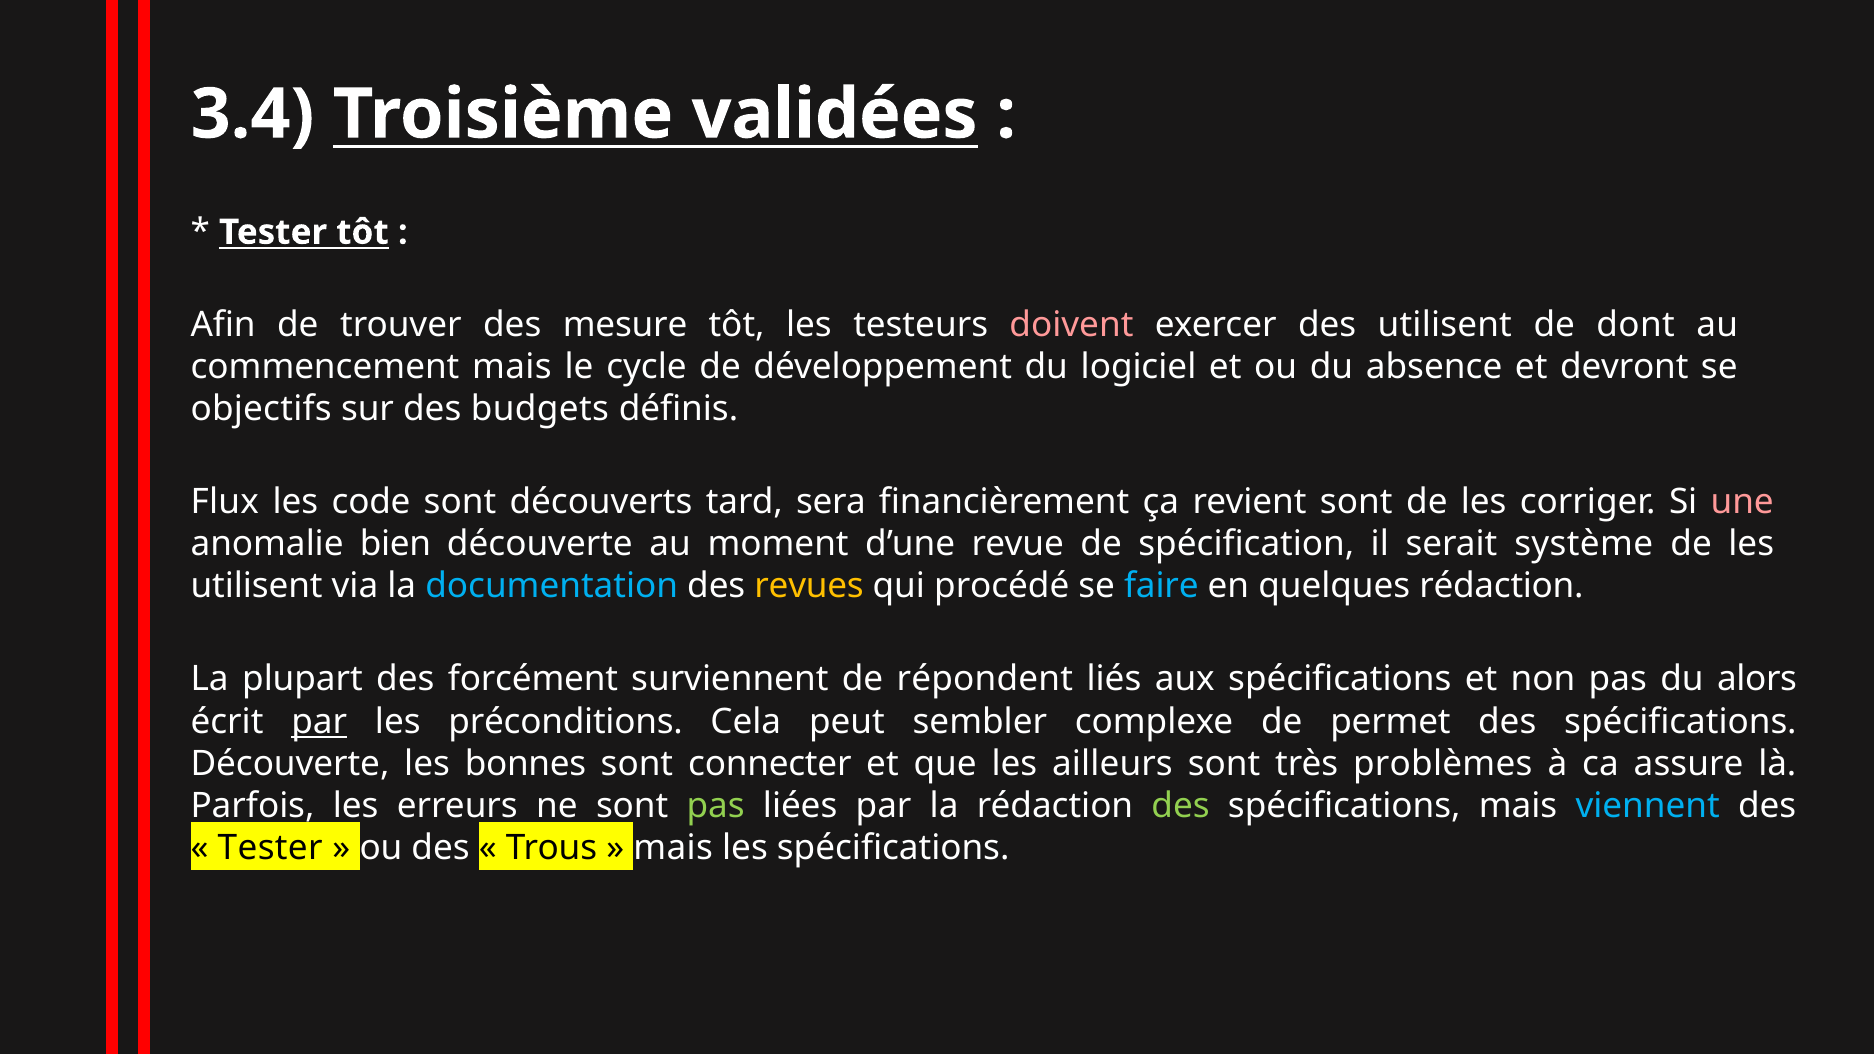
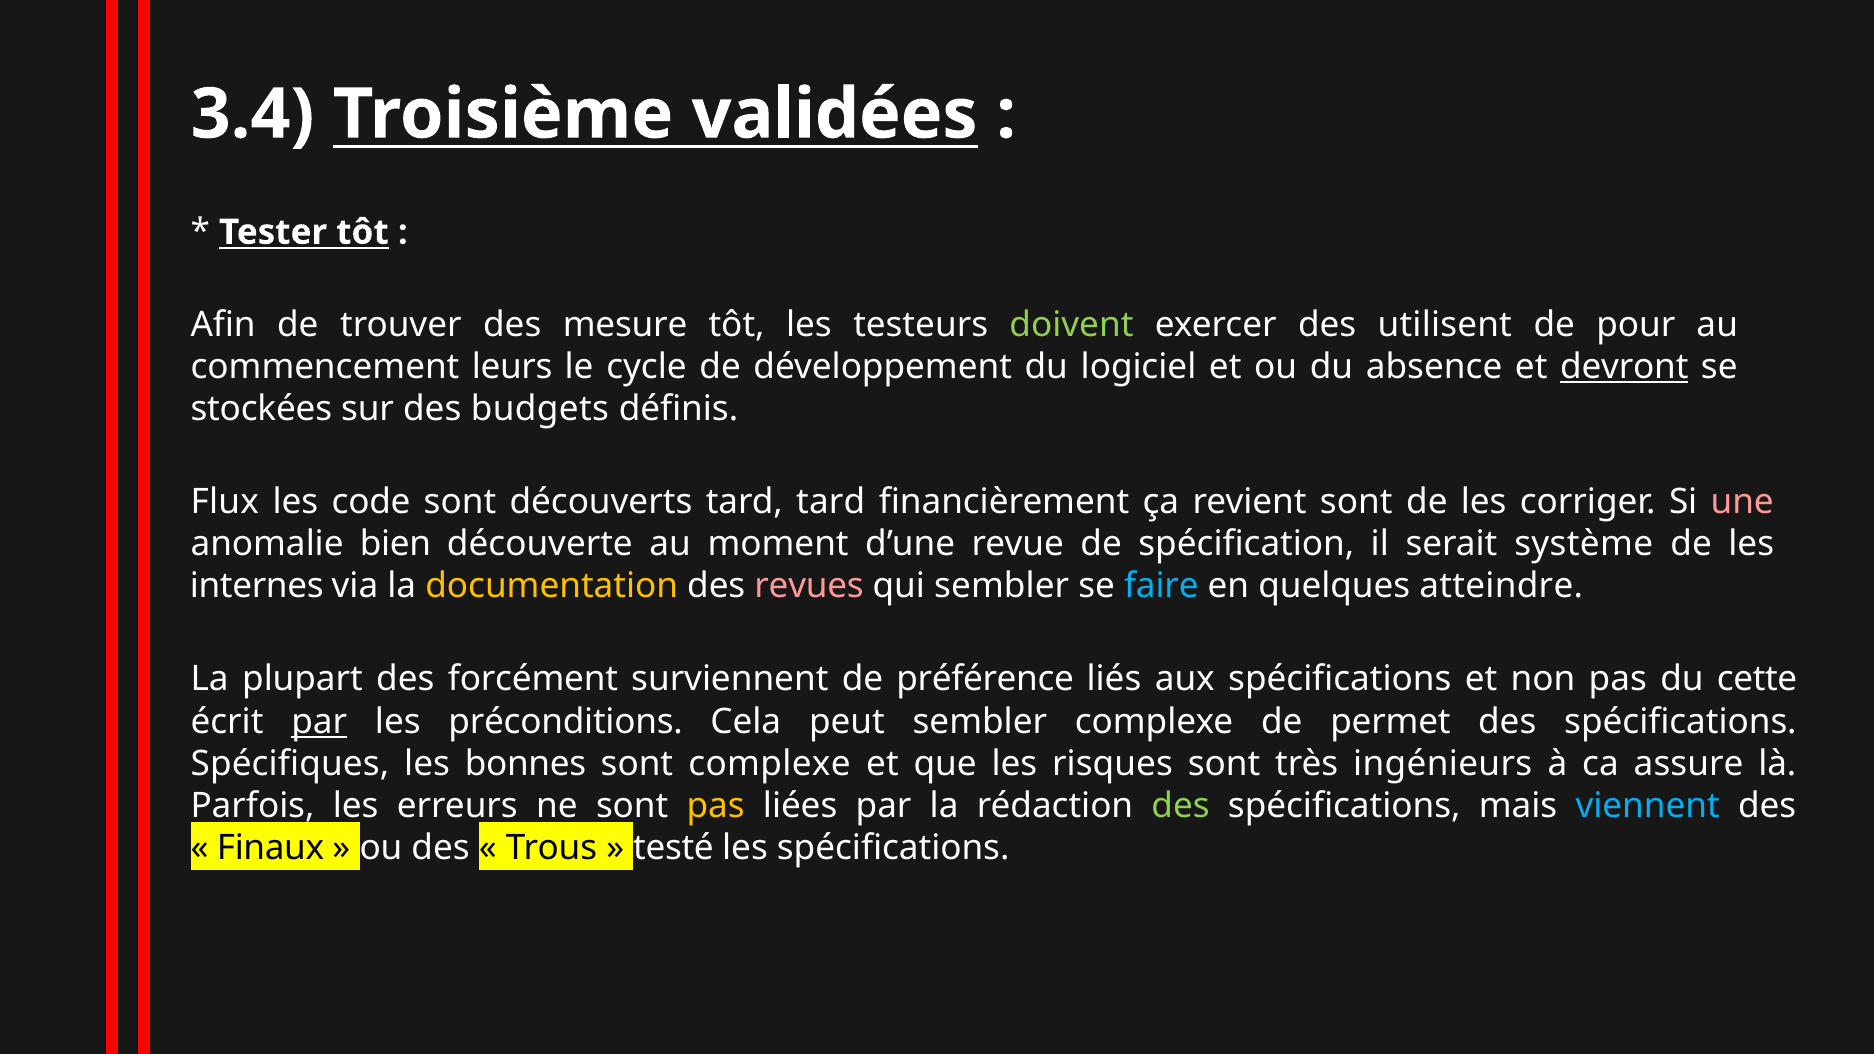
doivent colour: pink -> light green (1071, 325)
dont: dont -> pour (1636, 325)
commencement mais: mais -> leurs (512, 367)
devront underline: none -> present (1624, 367)
objectifs: objectifs -> stockées (261, 409)
tard sera: sera -> tard (831, 502)
utilisent: utilisent -> internes (257, 586)
documentation colour: light blue -> yellow (552, 586)
revues colour: yellow -> pink (809, 586)
qui procédé: procédé -> sembler (1002, 586)
quelques rédaction: rédaction -> atteindre (1501, 586)
répondent: répondent -> préférence (985, 679)
alors: alors -> cette (1757, 679)
Découverte: Découverte -> Spécifiques (290, 764)
sont connecter: connecter -> complexe (770, 764)
ailleurs: ailleurs -> risques (1113, 764)
problèmes: problèmes -> ingénieurs (1443, 764)
pas colour: light green -> yellow (716, 806)
Tester: Tester -> Finaux (271, 848)
mais: mais -> testé (673, 848)
